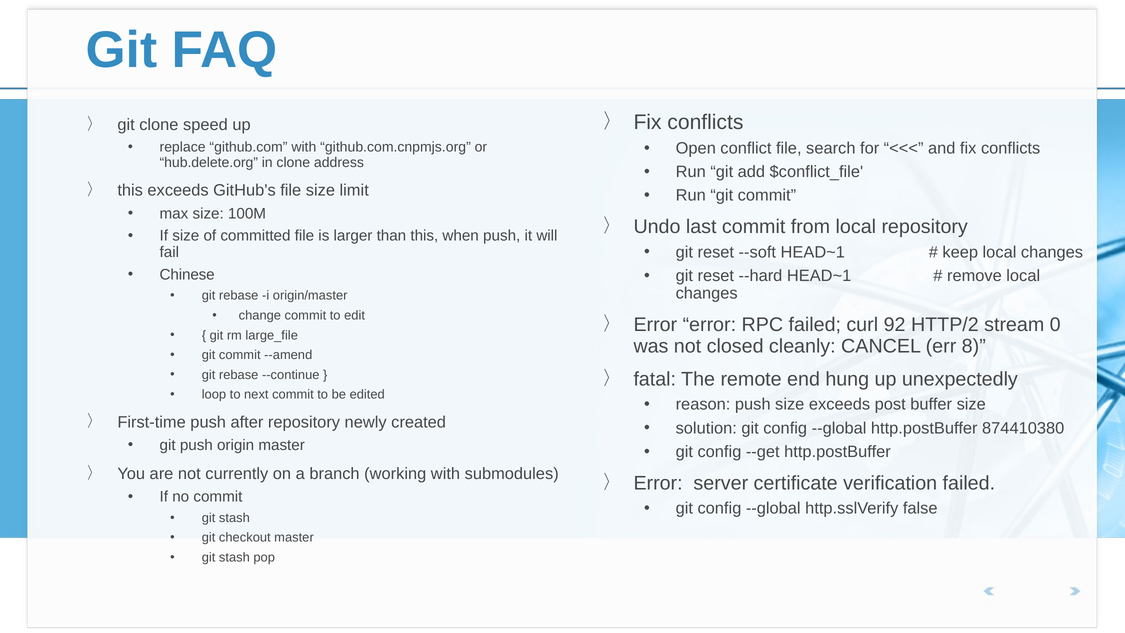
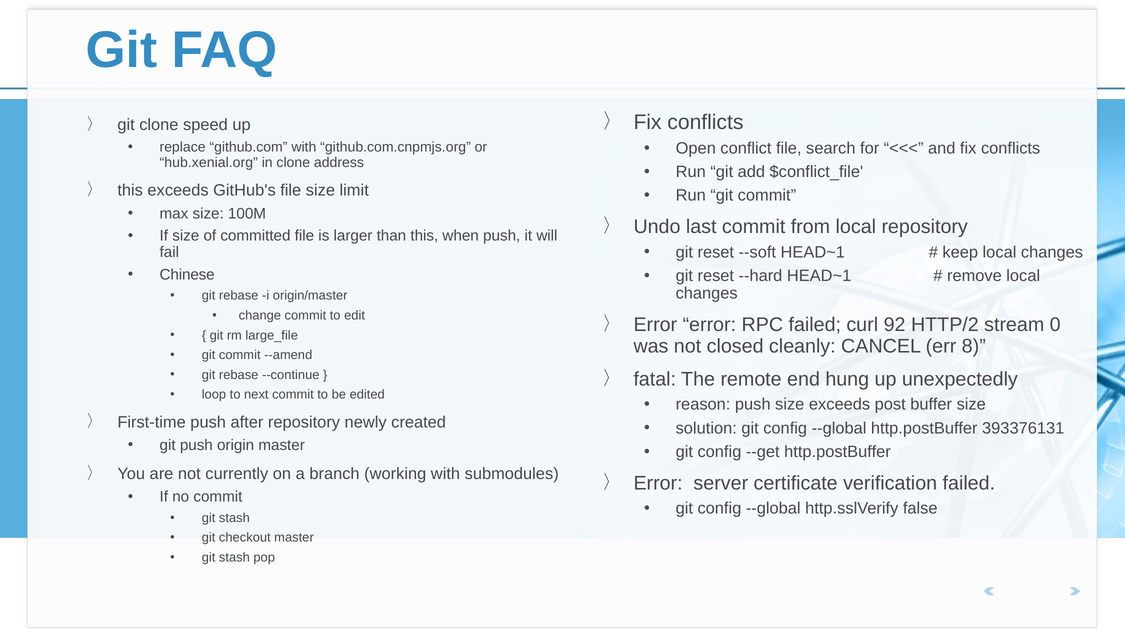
hub.delete.org: hub.delete.org -> hub.xenial.org (209, 162)
874410380: 874410380 -> 393376131 (1023, 428)
